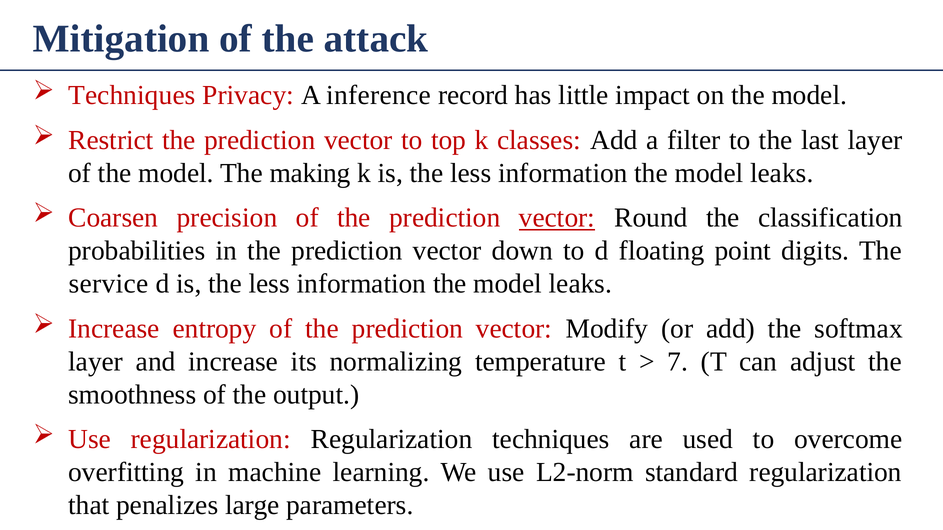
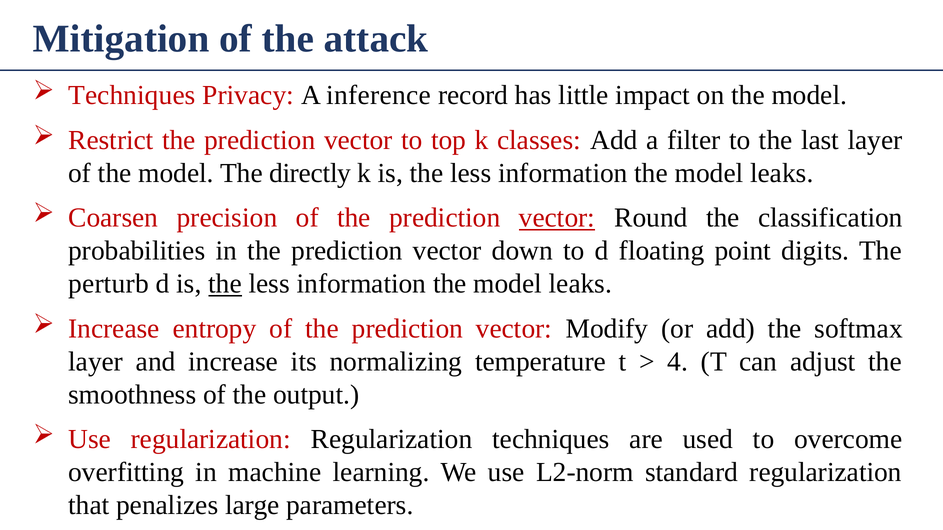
making: making -> directly (310, 173)
service: service -> perturb (109, 284)
the underline: none -> present (225, 284)
7: 7 -> 4 (678, 362)
